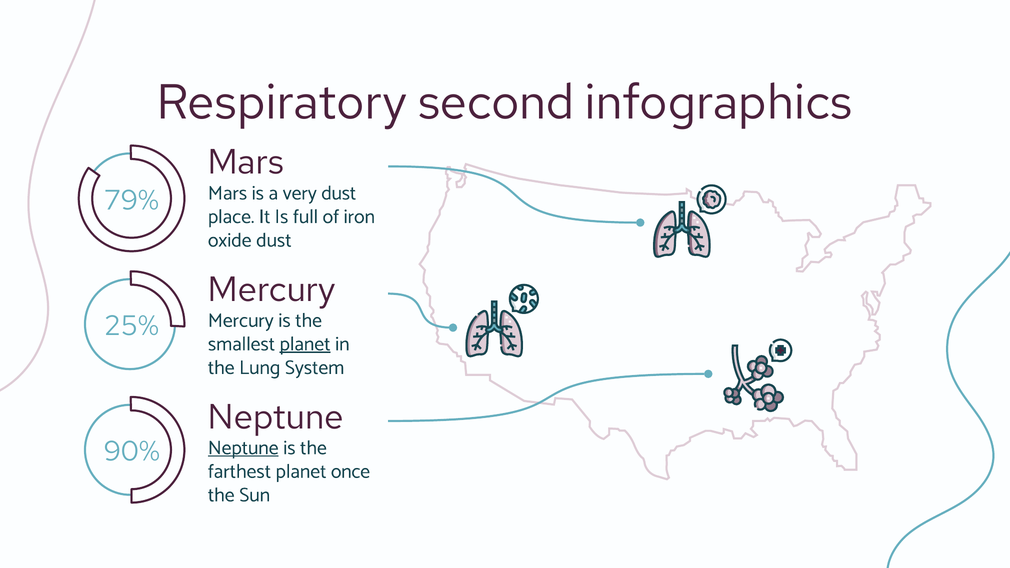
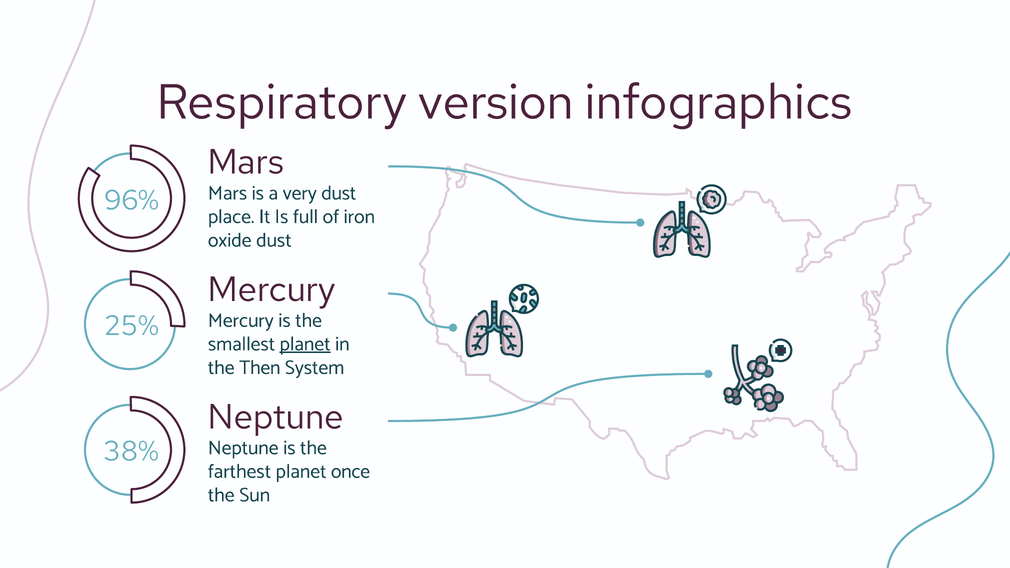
second: second -> version (496, 103)
79%: 79% -> 96% (132, 200)
Lung: Lung -> Then (260, 368)
90%: 90% -> 38% (131, 452)
Neptune underline: present -> none (243, 448)
